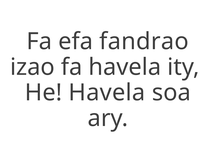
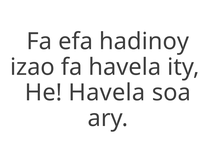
fandrao: fandrao -> hadinoy (144, 41)
